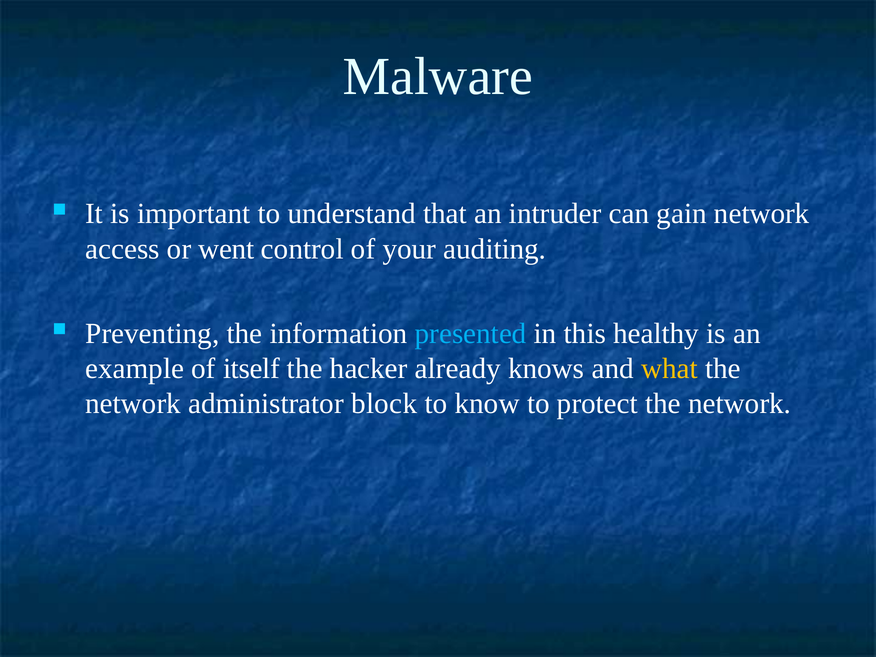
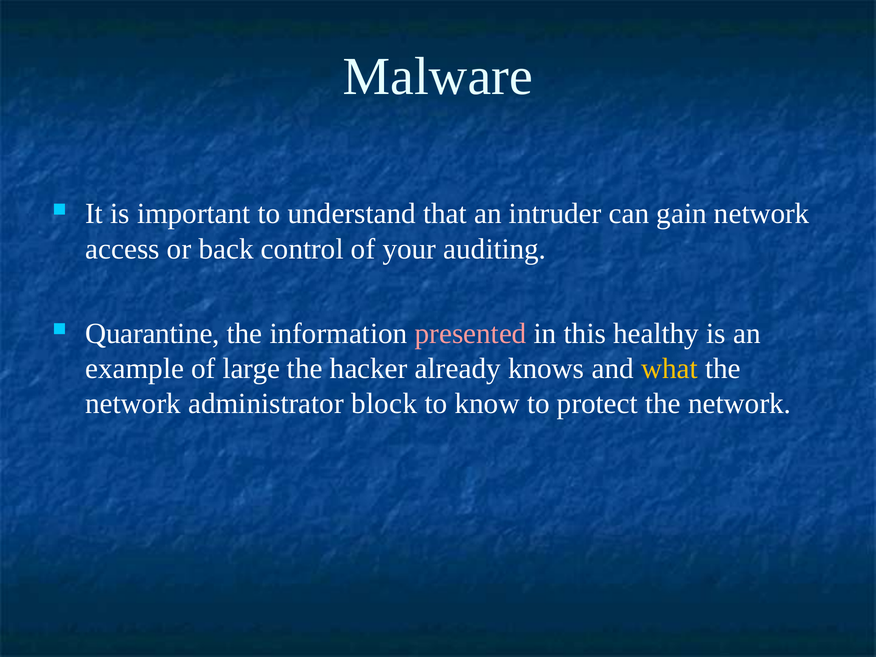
went: went -> back (226, 249)
Preventing: Preventing -> Quarantine (152, 334)
presented colour: light blue -> pink (471, 334)
itself: itself -> large (252, 369)
